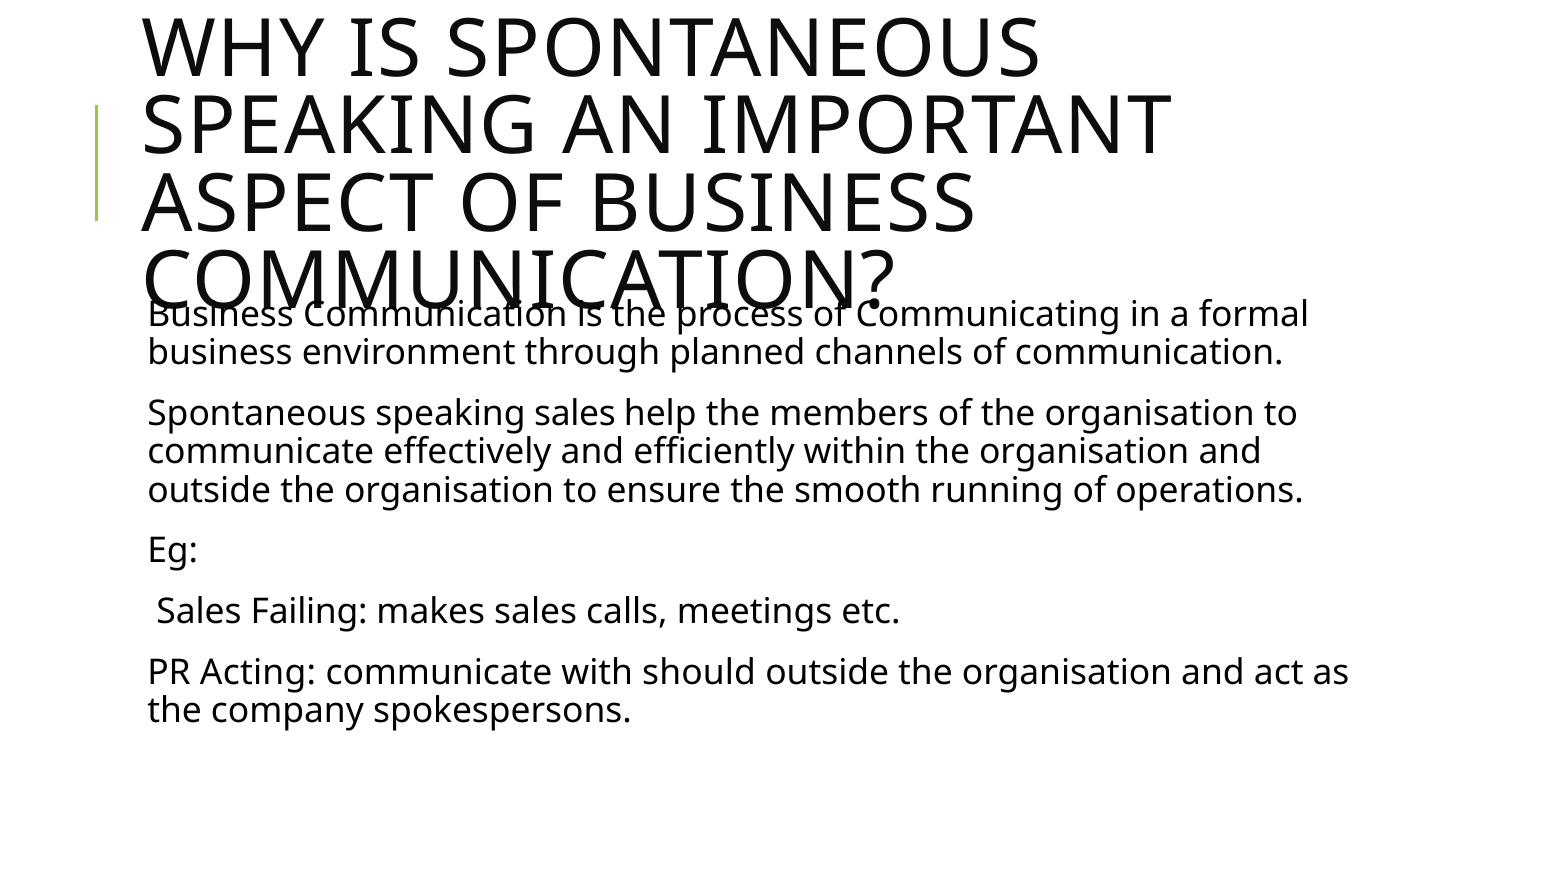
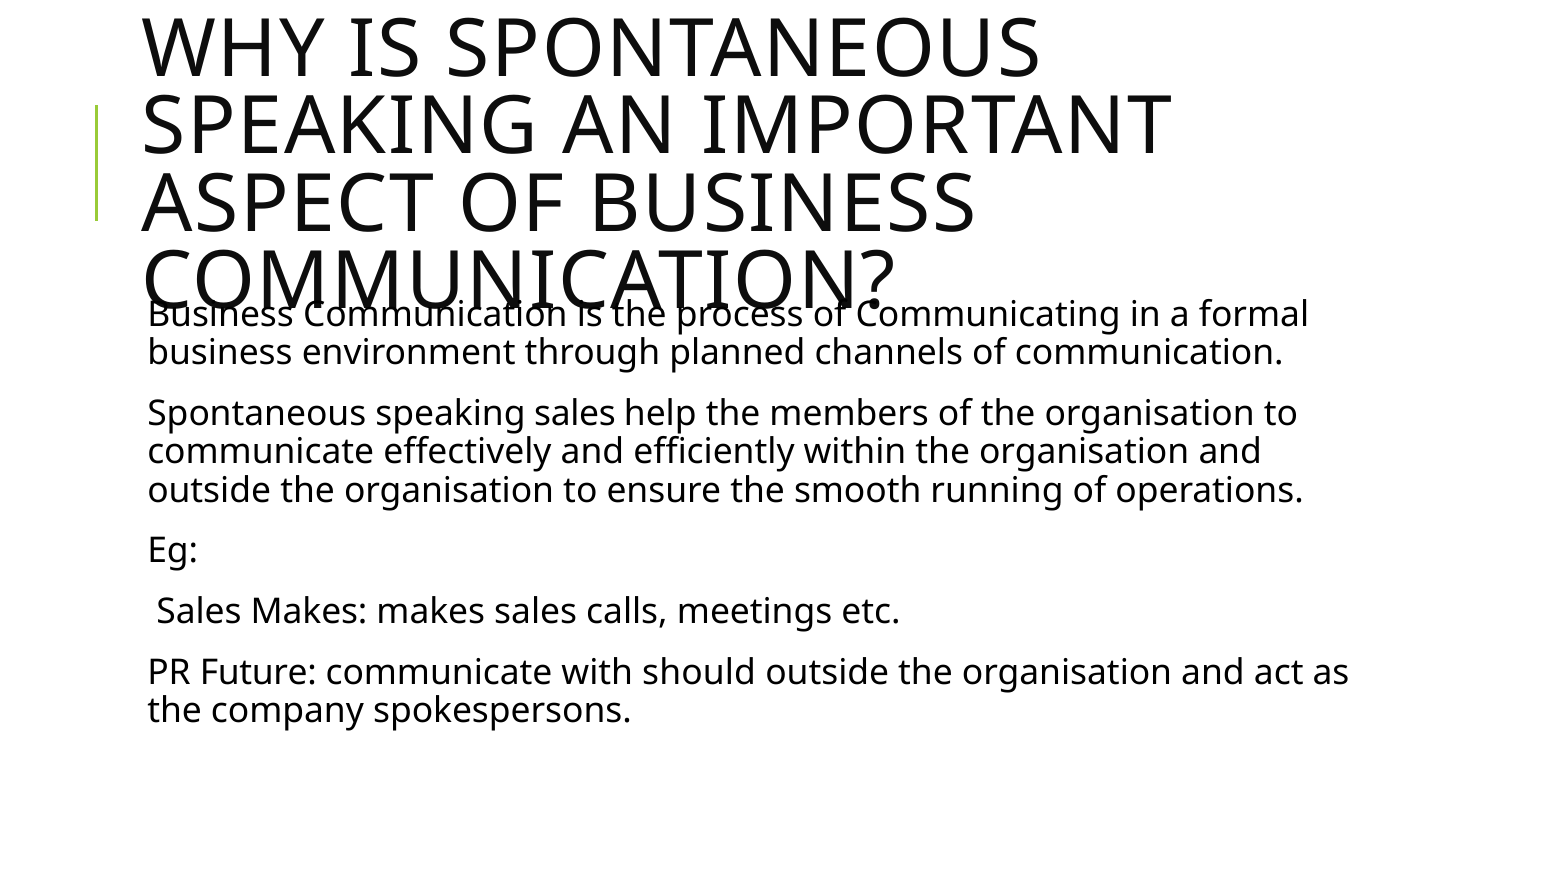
Sales Failing: Failing -> Makes (309, 612)
Acting: Acting -> Future (258, 673)
